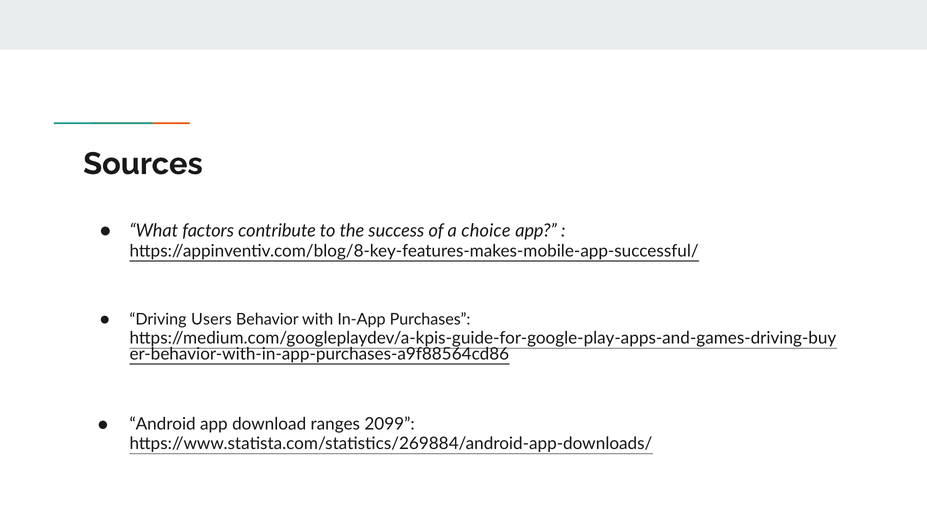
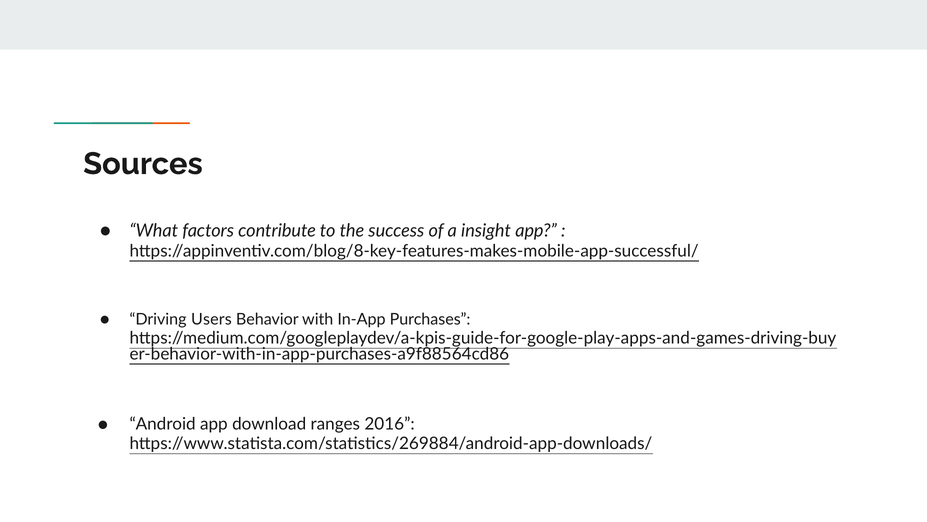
choice: choice -> insight (486, 231)
2099: 2099 -> 2016 (390, 424)
